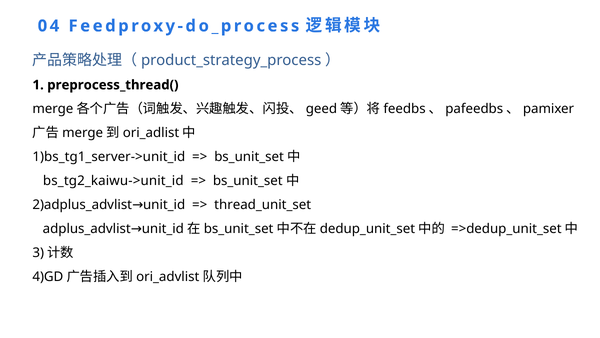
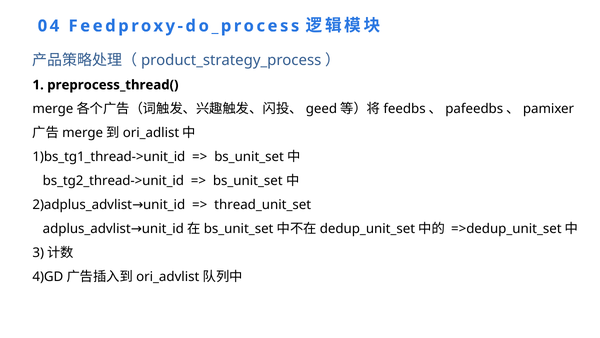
1)bs_tg1_server->unit_id: 1)bs_tg1_server->unit_id -> 1)bs_tg1_thread->unit_id (109, 157)
bs_tg2_kaiwu->unit_id: bs_tg2_kaiwu->unit_id -> bs_tg2_thread->unit_id (113, 181)
